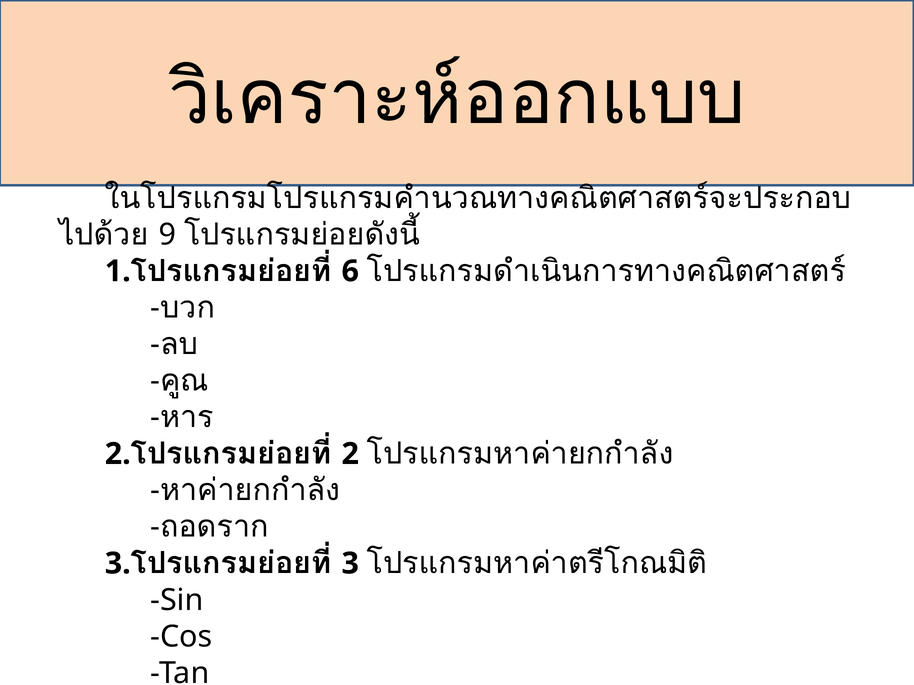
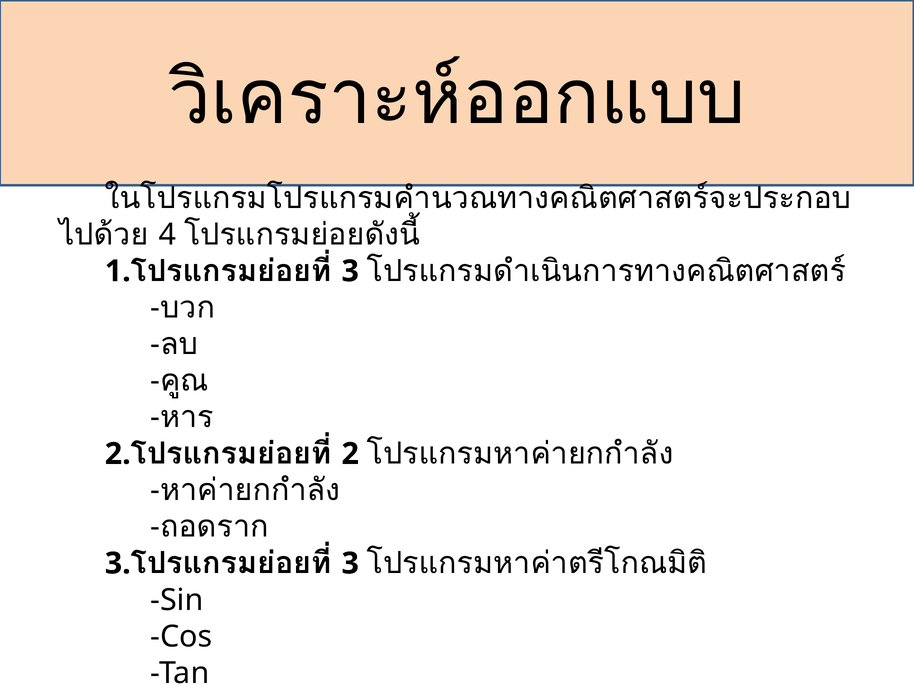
9: 9 -> 4 (167, 235)
6: 6 -> 3 (350, 271)
